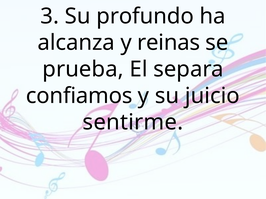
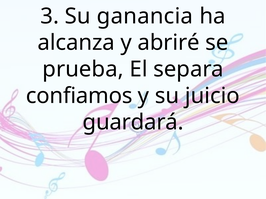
profundo: profundo -> ganancia (145, 16)
reinas: reinas -> abriré (169, 43)
sentirme: sentirme -> guardará (133, 123)
